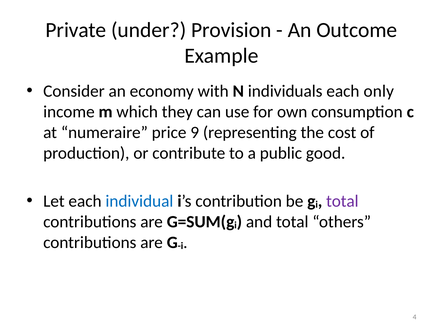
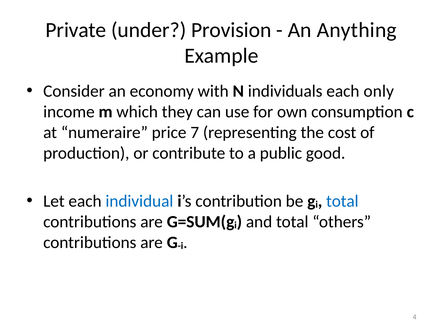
Outcome: Outcome -> Anything (357, 30)
9: 9 -> 7 (195, 133)
total colour: purple -> blue (342, 201)
